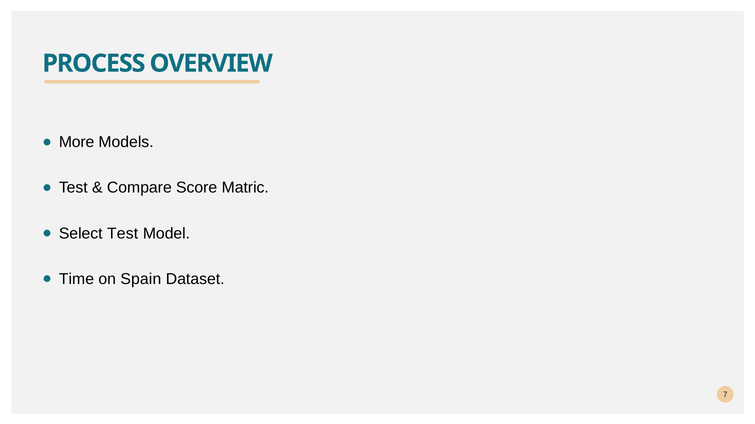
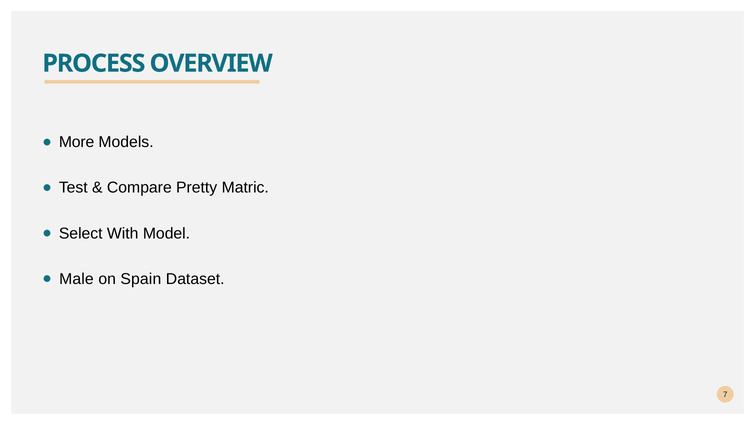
Score: Score -> Pretty (197, 188)
Select Test: Test -> With (123, 234)
Time: Time -> Male (76, 279)
